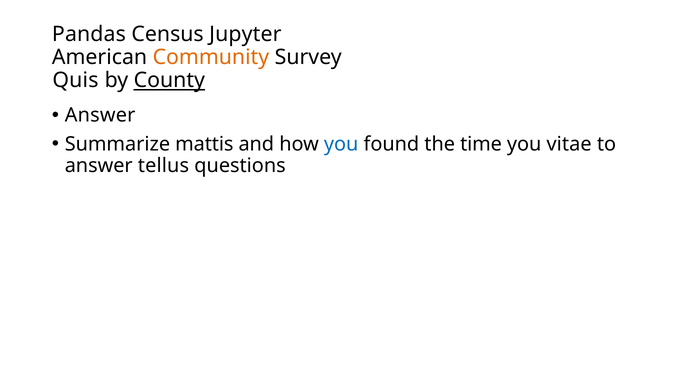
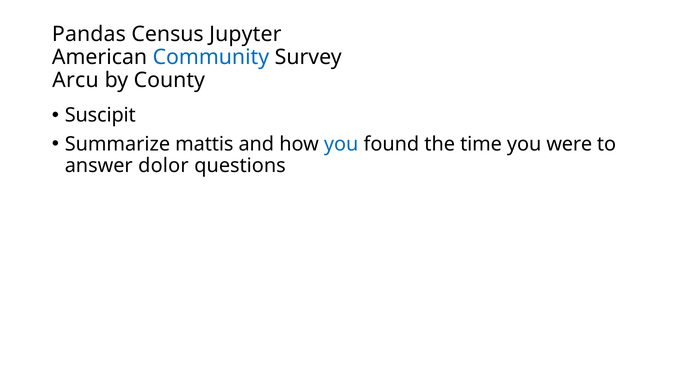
Community colour: orange -> blue (211, 57)
Quis: Quis -> Arcu (75, 80)
County underline: present -> none (169, 80)
Answer: Answer -> Suscipit (100, 115)
vitae: vitae -> were (569, 144)
tellus: tellus -> dolor (163, 165)
